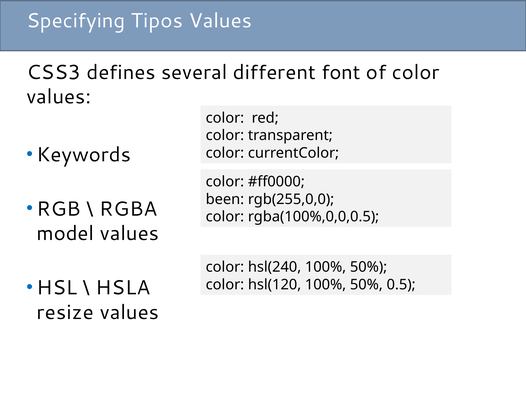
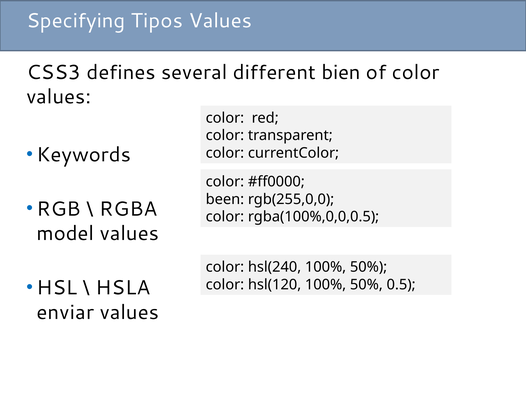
font: font -> bien (341, 72)
resize: resize -> enviar (65, 313)
